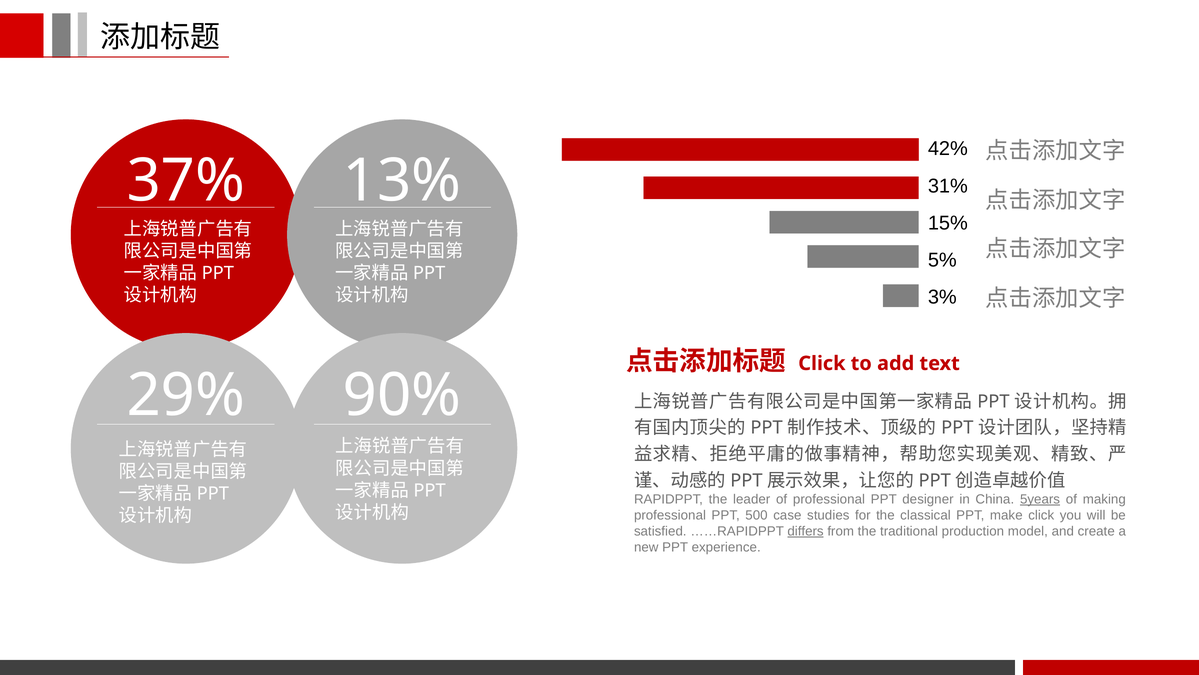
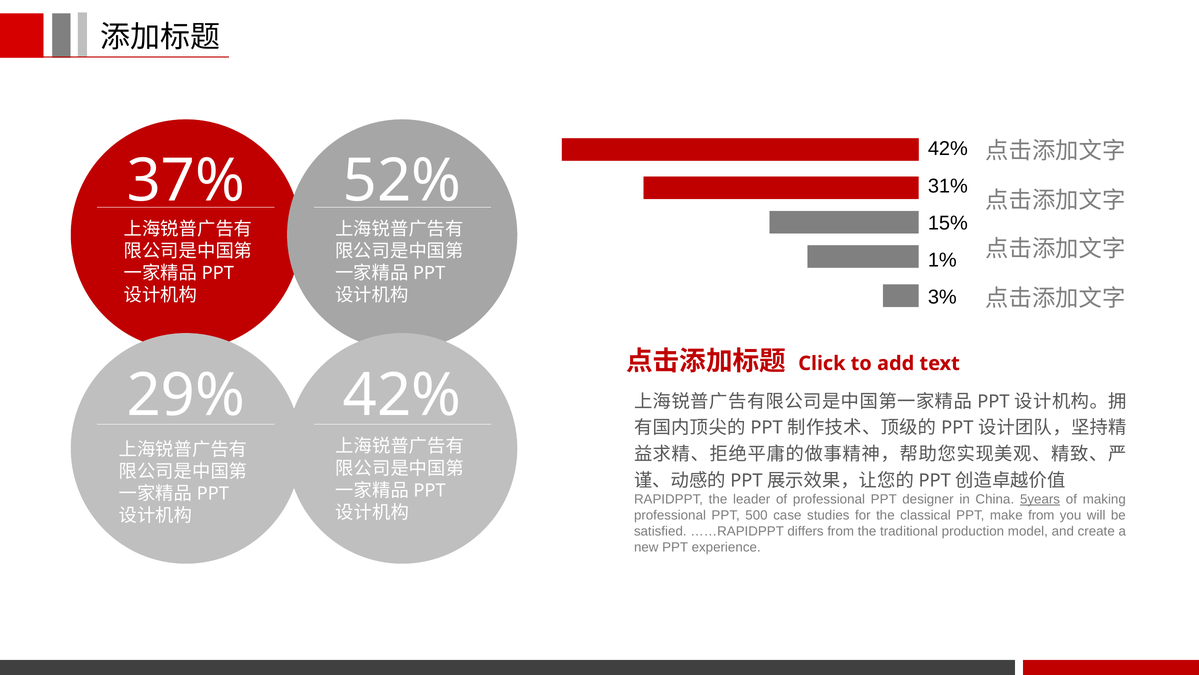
13%: 13% -> 52% (402, 181)
5%: 5% -> 1% (942, 260)
90%: 90% -> 42% (402, 395)
make click: click -> from (1041, 515)
differs underline: present -> none (806, 531)
